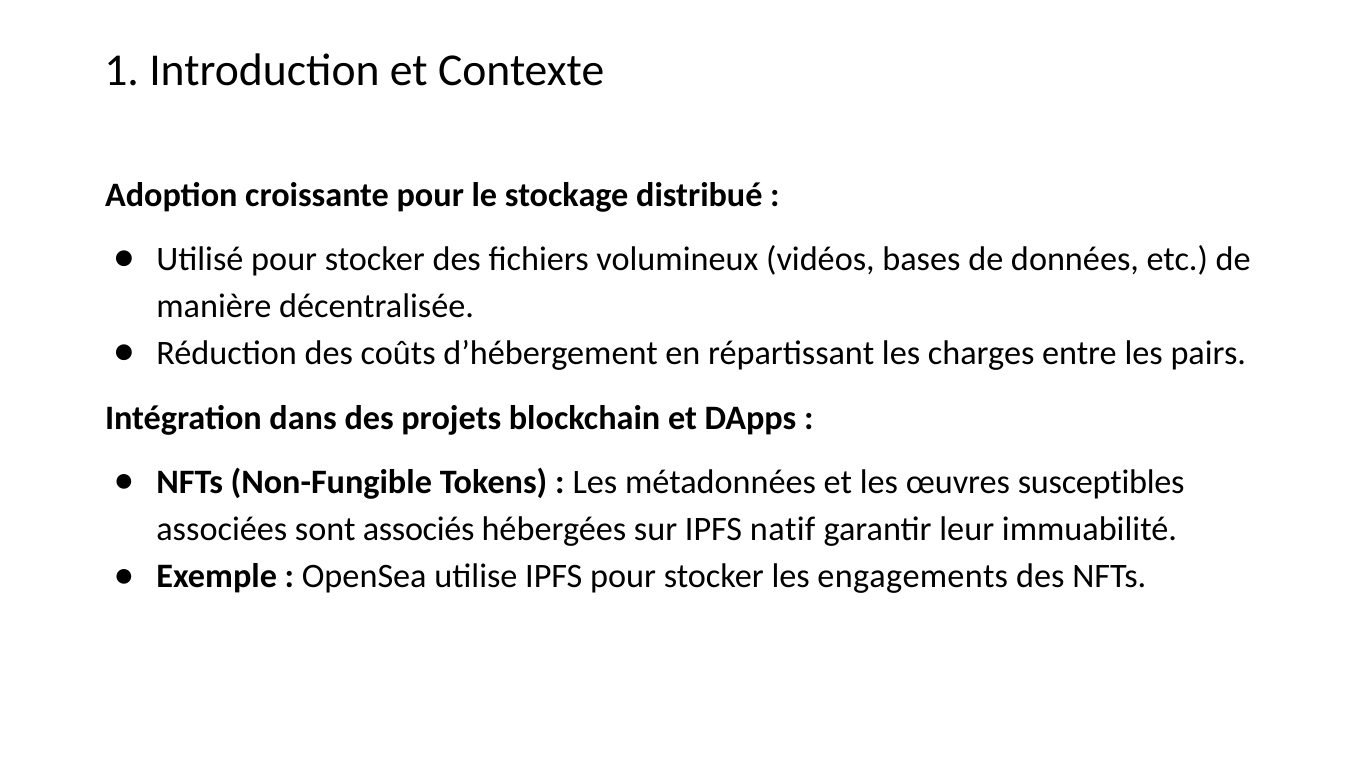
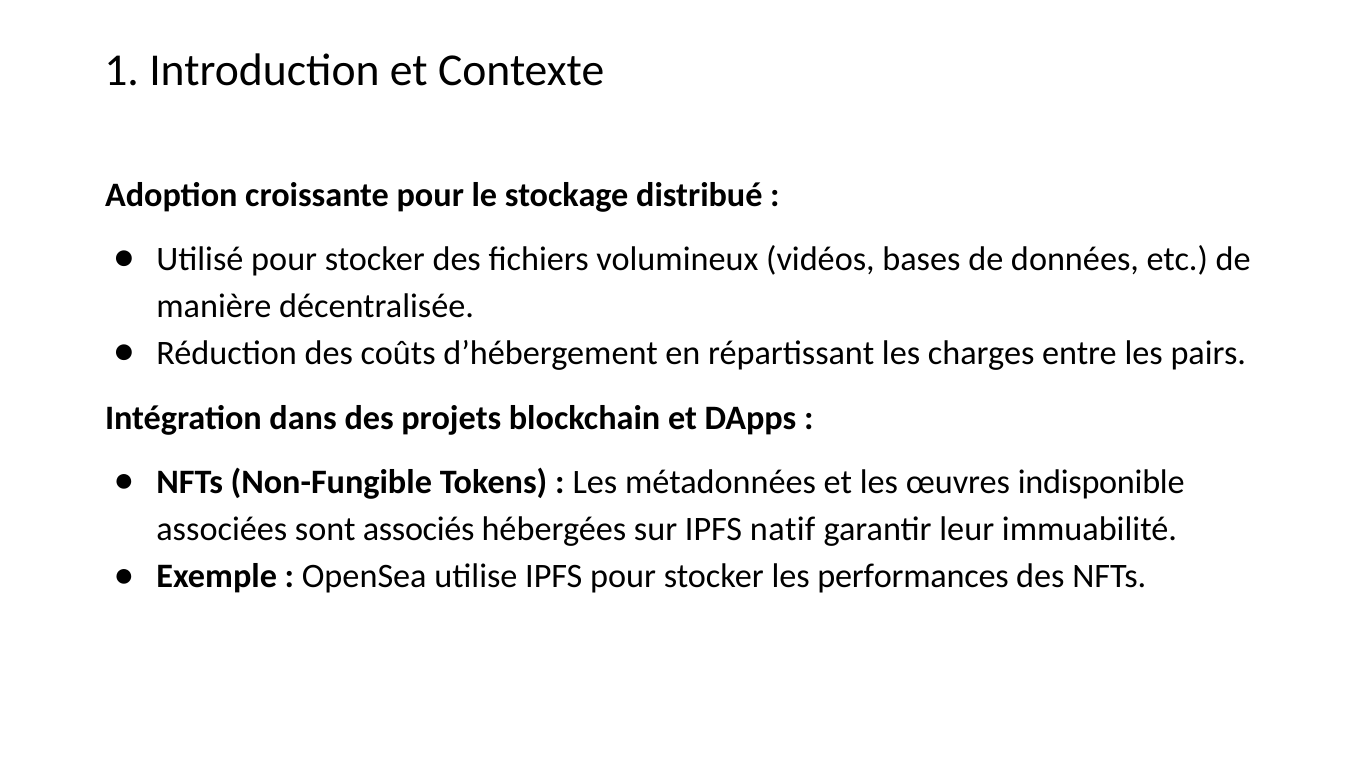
susceptibles: susceptibles -> indisponible (1101, 482)
engagements: engagements -> performances (913, 577)
